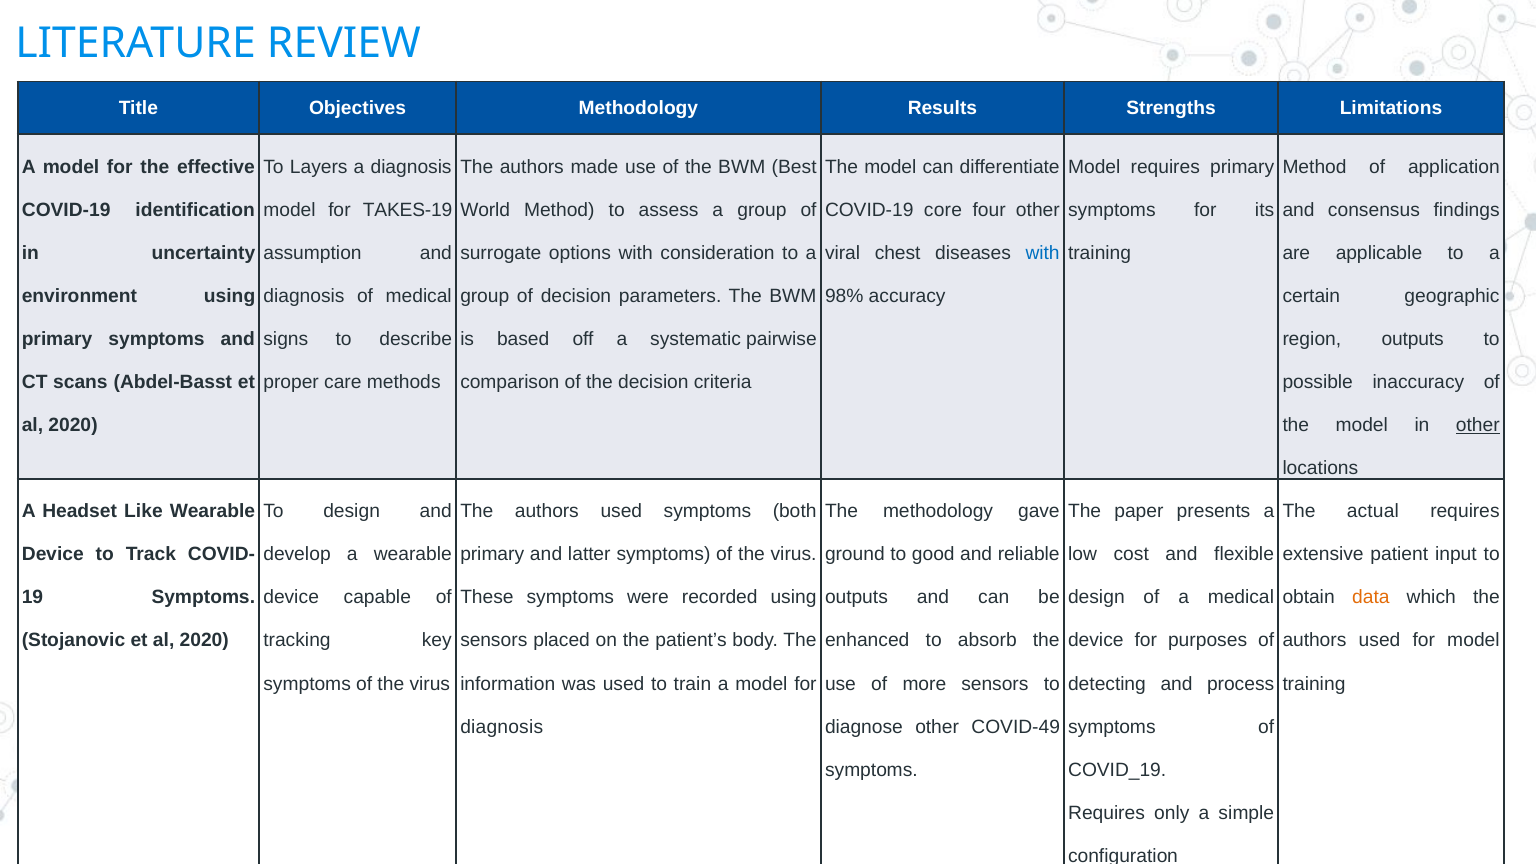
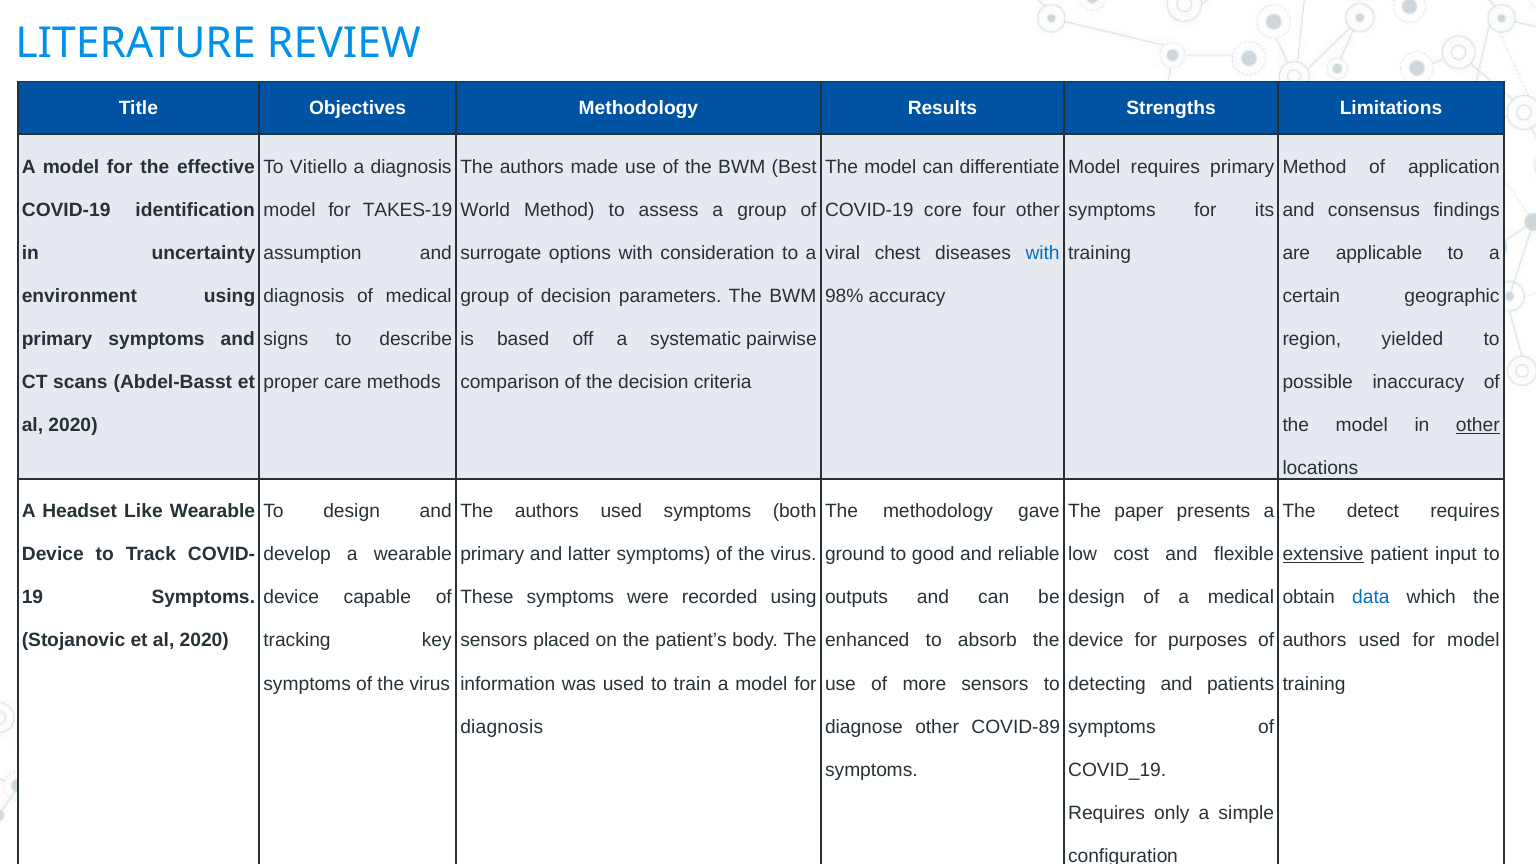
Layers: Layers -> Vitiello (319, 167)
region outputs: outputs -> yielded (1412, 339)
actual: actual -> detect (1373, 511)
extensive underline: none -> present (1323, 555)
data colour: orange -> blue (1371, 598)
process: process -> patients (1241, 684)
COVID-49: COVID-49 -> COVID-89 (1016, 727)
